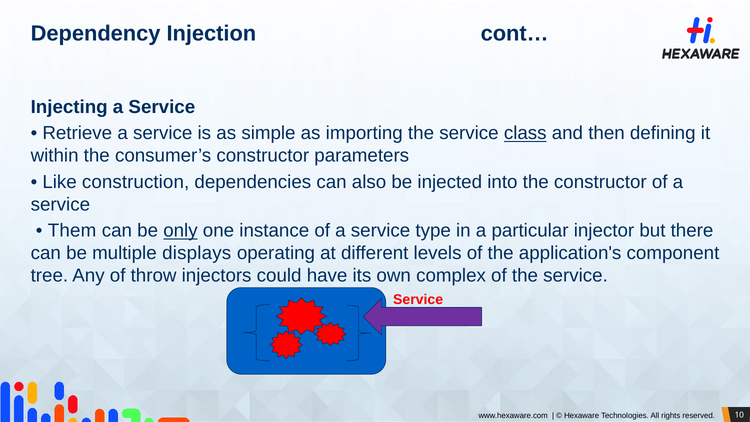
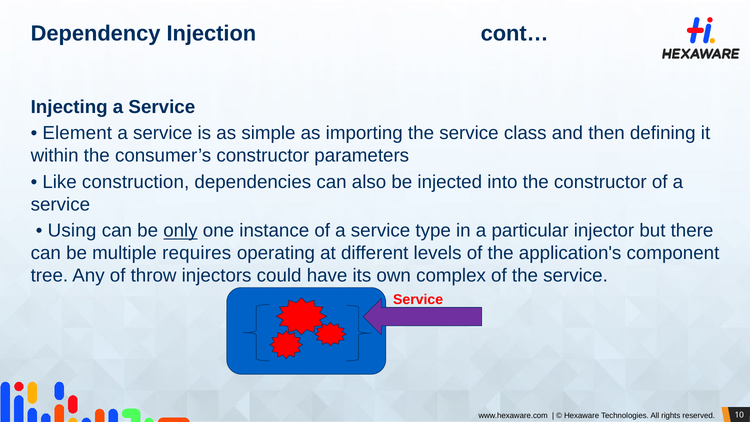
Retrieve: Retrieve -> Element (77, 133)
class underline: present -> none (525, 133)
Them: Them -> Using (72, 231)
displays: displays -> requires (197, 253)
